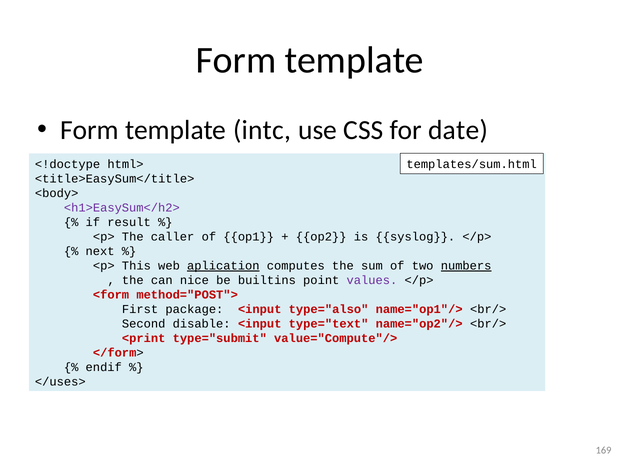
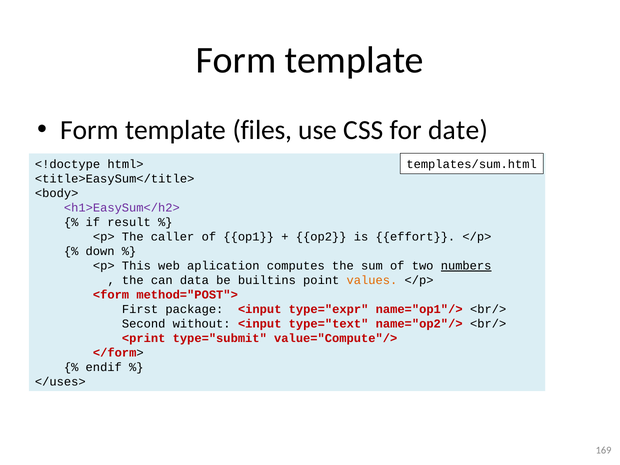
intc: intc -> files (262, 130)
syslog: syslog -> effort (415, 237)
next: next -> down (100, 251)
aplication underline: present -> none (223, 266)
nice: nice -> data (194, 280)
values colour: purple -> orange (372, 280)
type="also: type="also -> type="expr (329, 309)
disable: disable -> without (202, 324)
